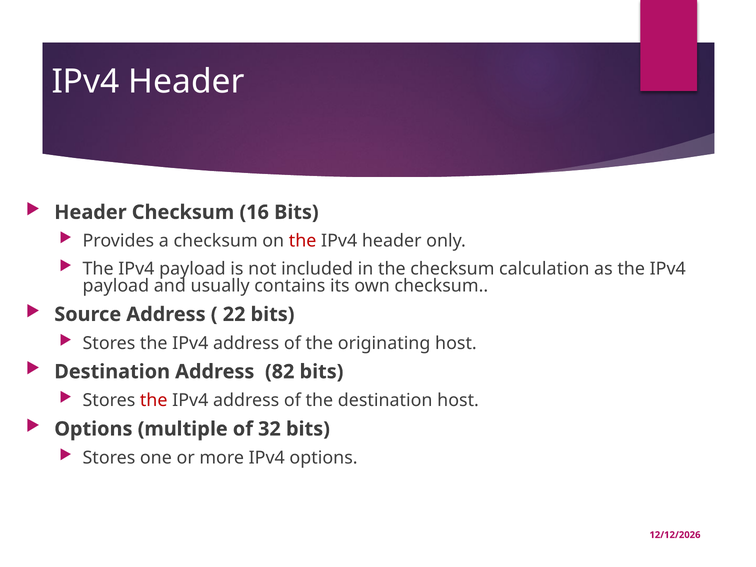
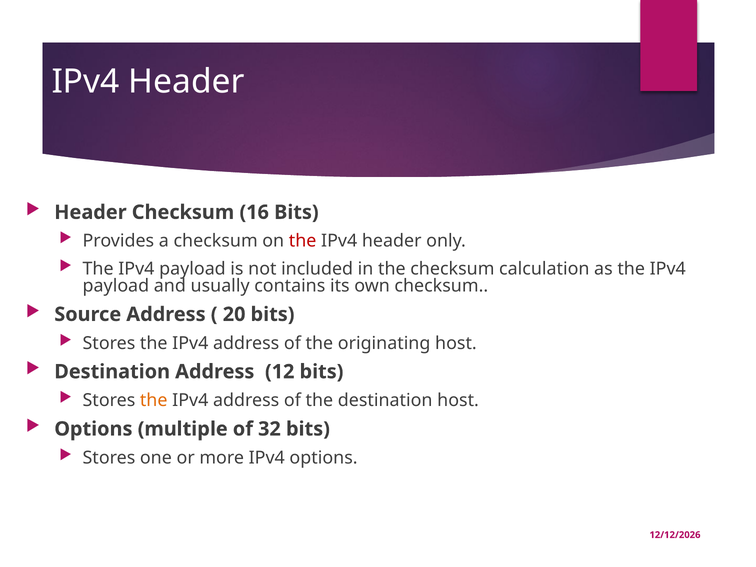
22: 22 -> 20 (234, 314)
82: 82 -> 12 (280, 372)
the colour: red -> orange (154, 400)
